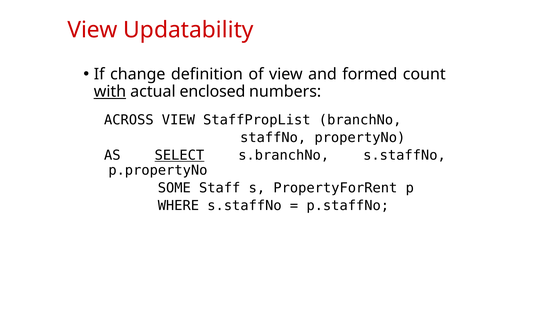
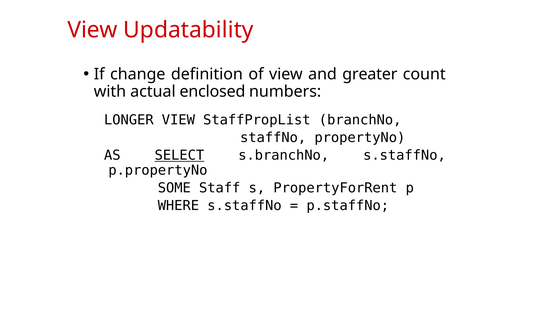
formed: formed -> greater (370, 74)
with underline: present -> none (110, 91)
ACROSS: ACROSS -> LONGER (129, 120)
